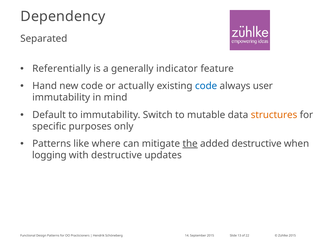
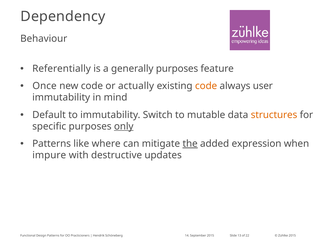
Separated: Separated -> Behaviour (44, 39)
generally indicator: indicator -> purposes (177, 69)
Hand: Hand -> Once (45, 86)
code colour: blue -> orange (206, 86)
only underline: none -> present (124, 126)
added destructive: destructive -> expression (257, 144)
logging: logging -> impure (49, 155)
